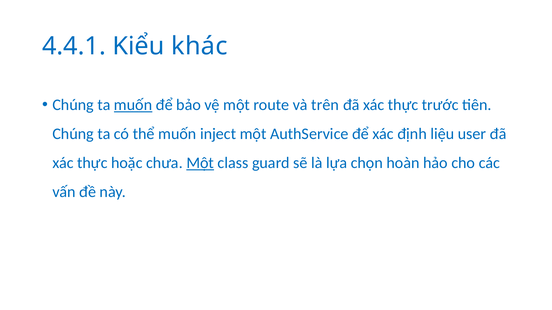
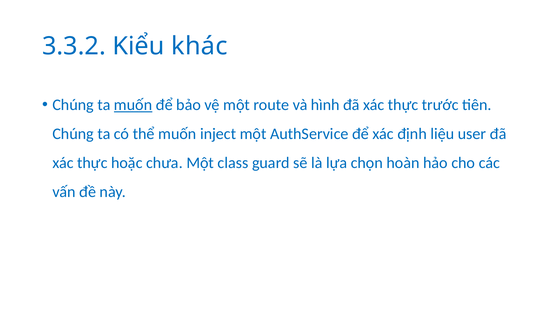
4.4.1: 4.4.1 -> 3.3.2 (74, 46)
trên: trên -> hình (325, 105)
Một underline: present -> none (200, 163)
